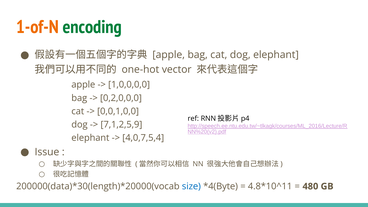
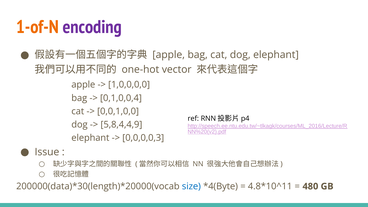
encoding colour: green -> purple (92, 27)
0,2,0,0,0: 0,2,0,0,0 -> 0,1,0,0,4 (121, 98)
7,1,2,5,9: 7,1,2,5,9 -> 5,8,4,4,9 (121, 125)
4,0,7,5,4: 4,0,7,5,4 -> 0,0,0,0,3 (143, 138)
